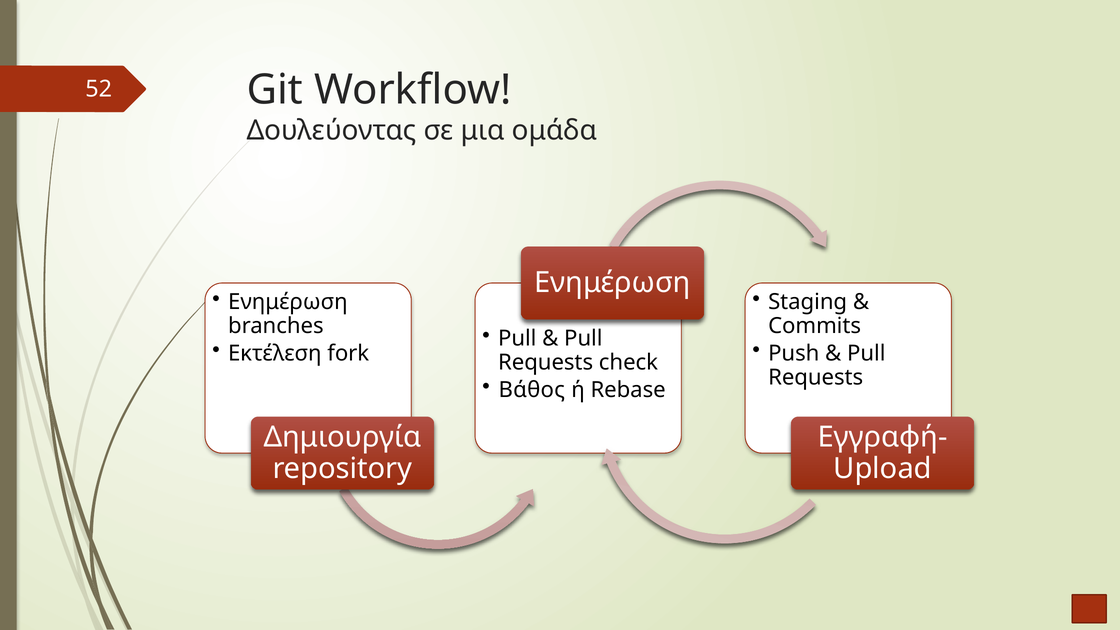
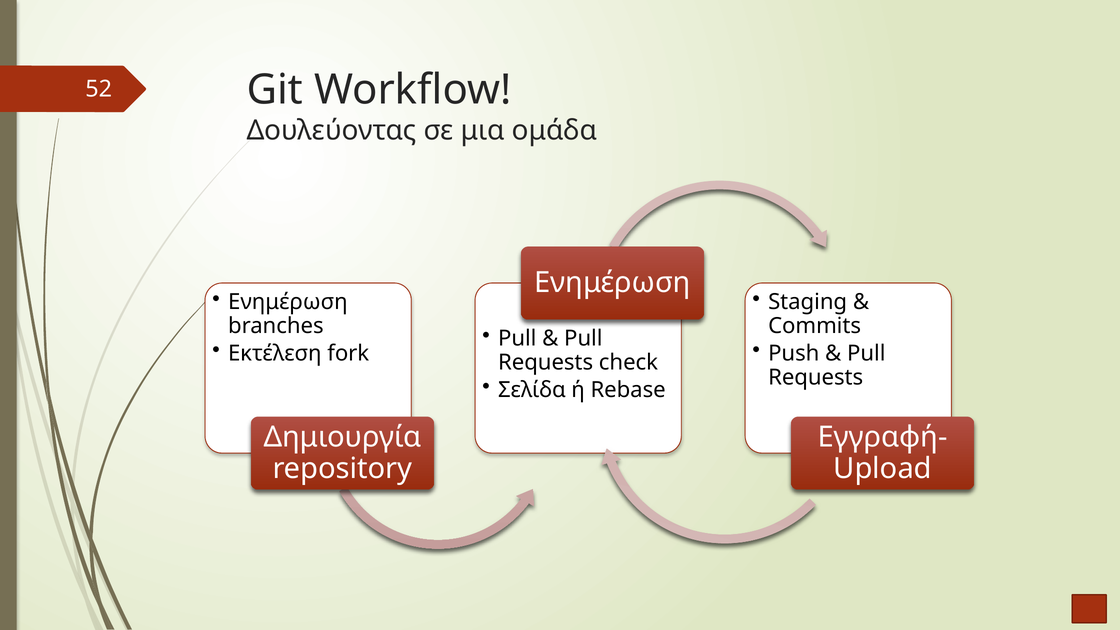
Βάθος: Βάθος -> Σελίδα (532, 390)
